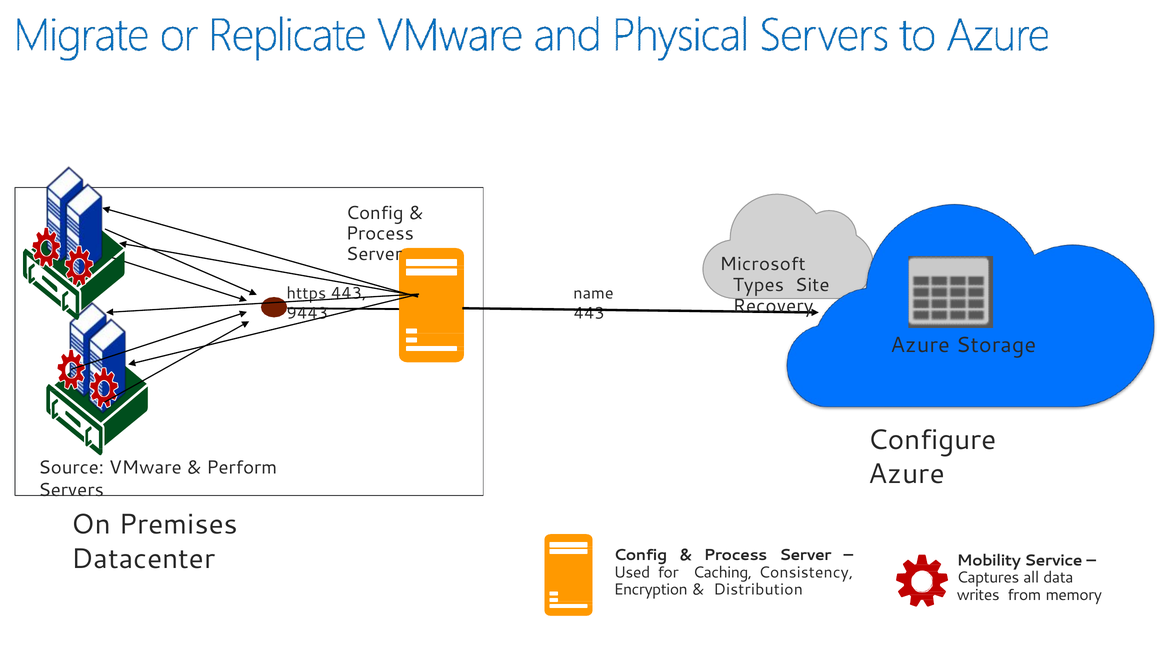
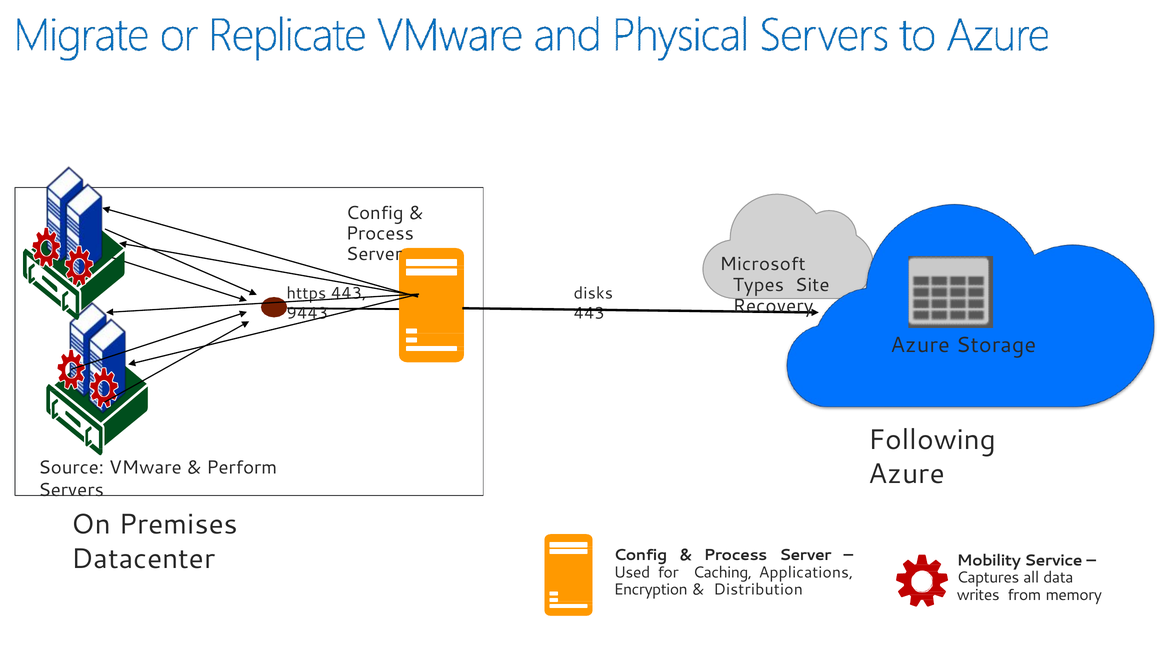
name: name -> disks (593, 293)
Configure: Configure -> Following (932, 440)
Consistency: Consistency -> Applications (806, 572)
